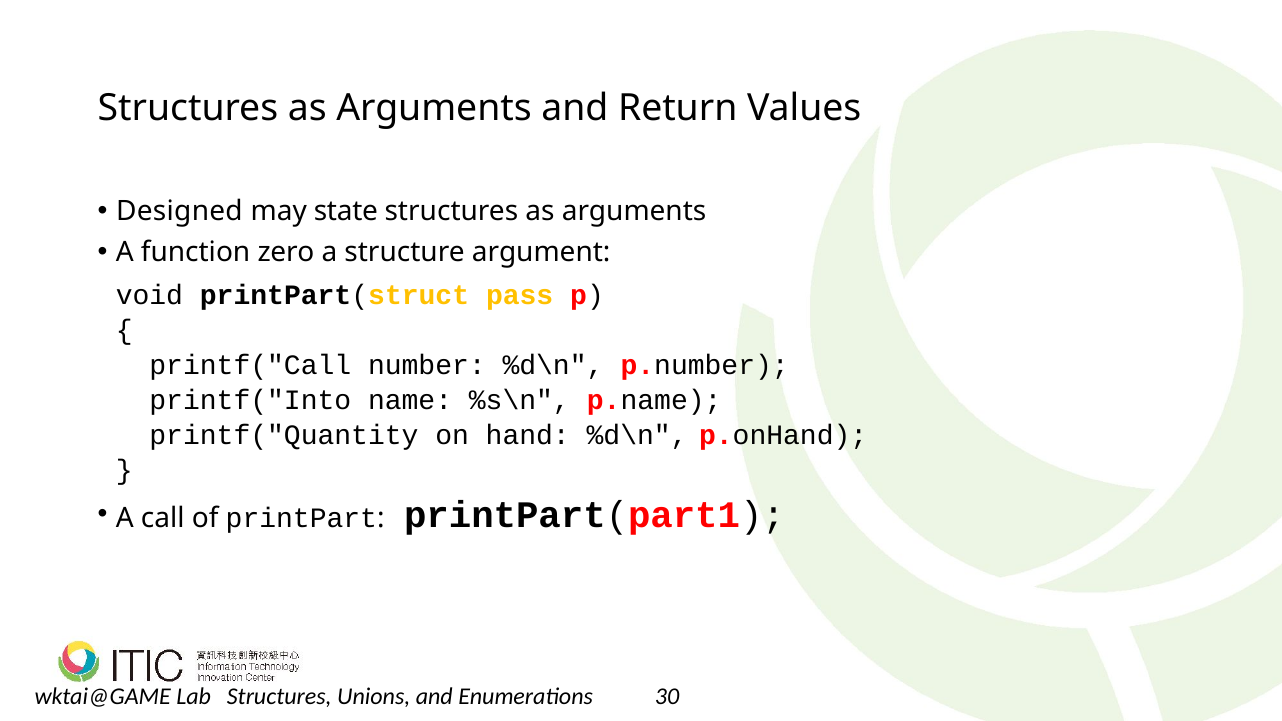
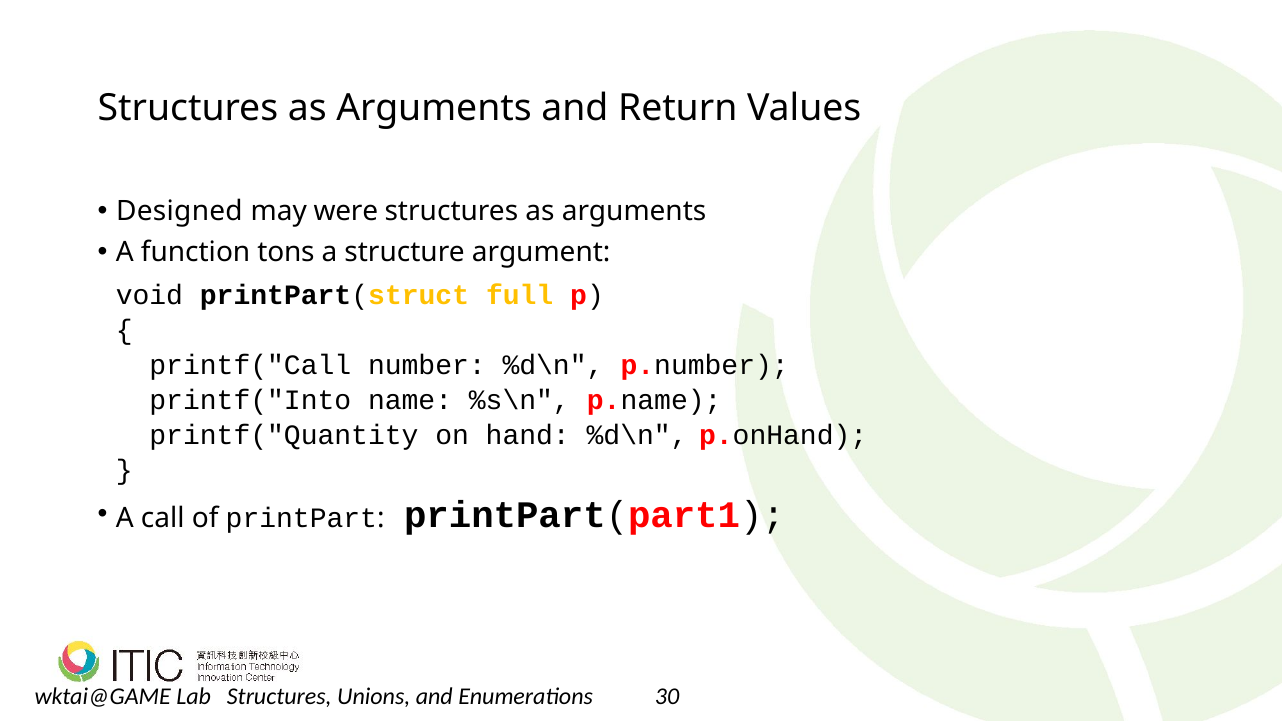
state: state -> were (346, 212)
zero: zero -> tons (286, 252)
pass: pass -> full (520, 296)
